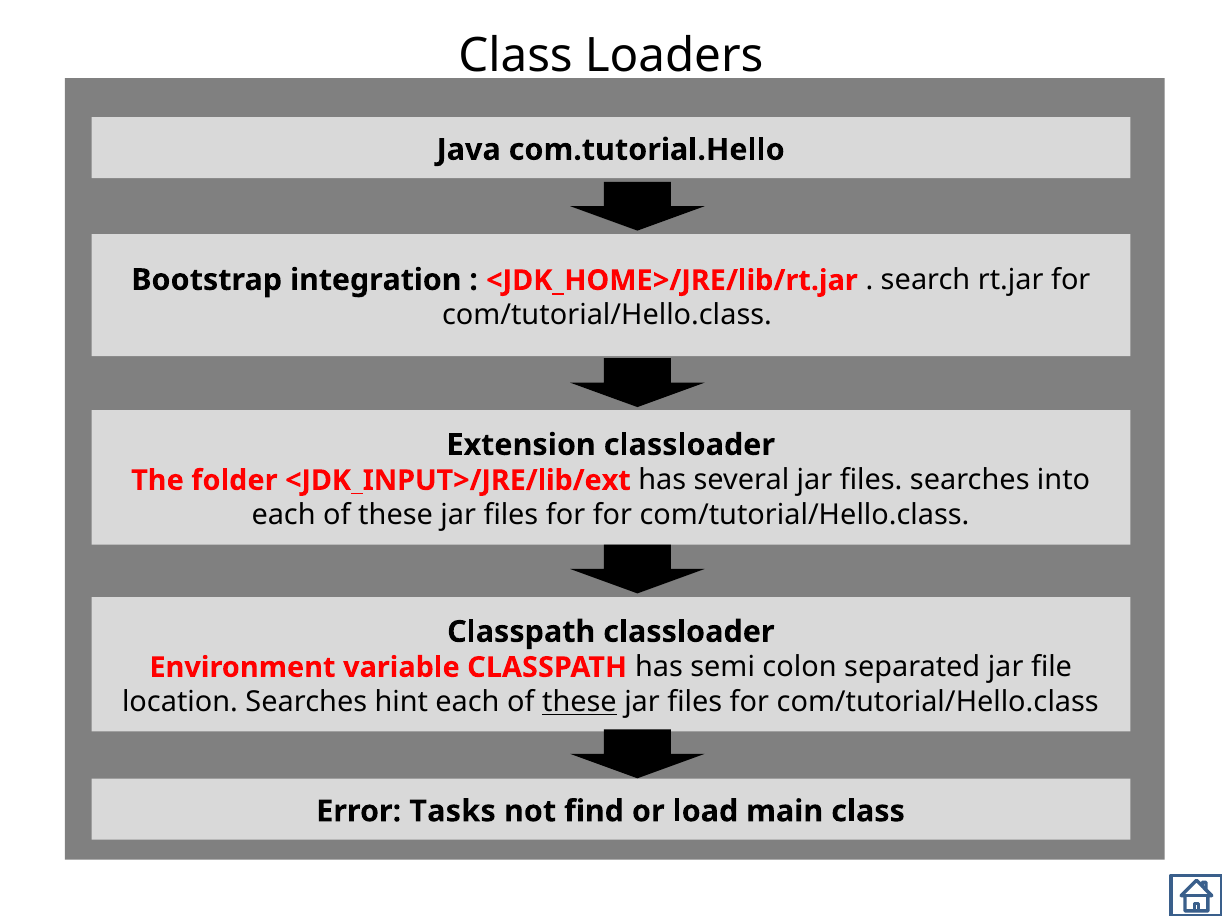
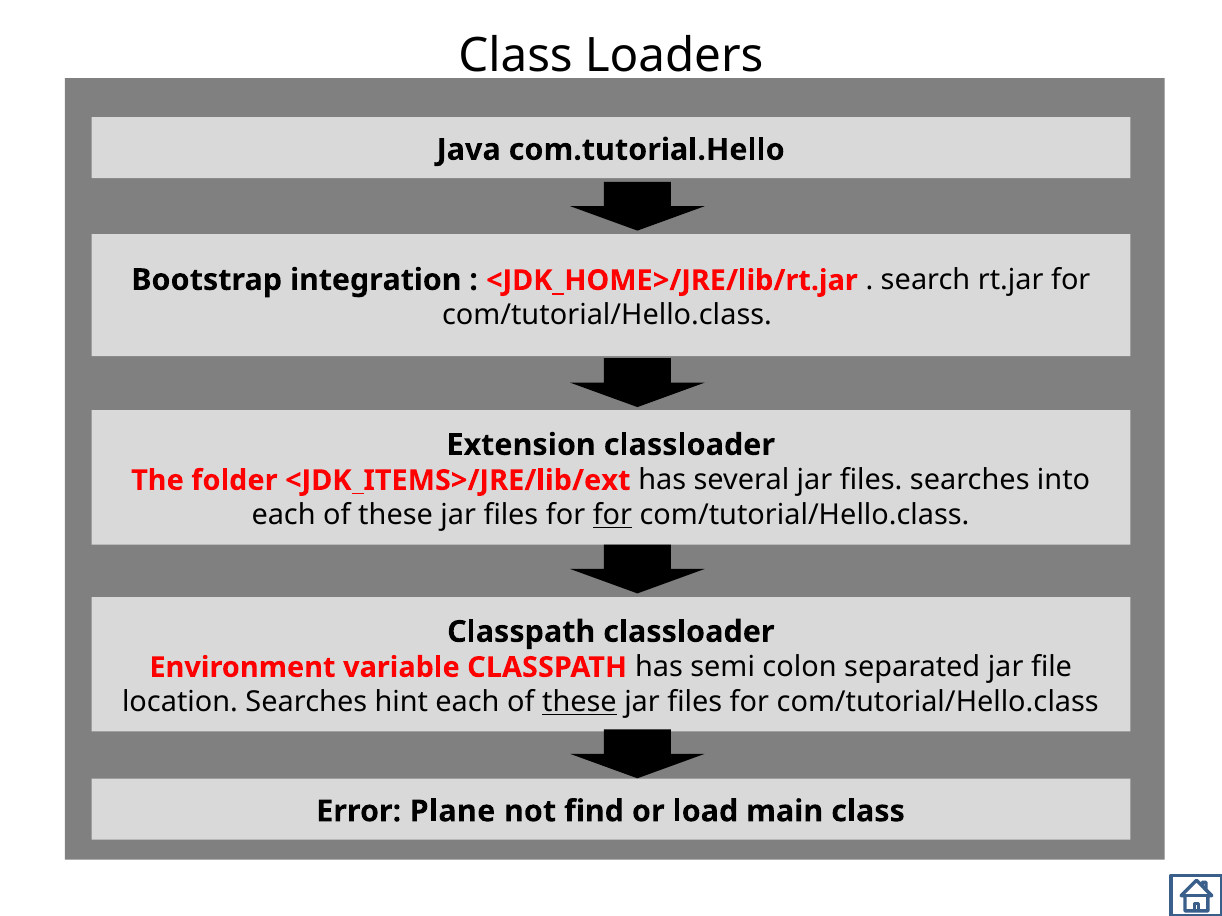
<JDK_INPUT>/JRE/lib/ext: <JDK_INPUT>/JRE/lib/ext -> <JDK_ITEMS>/JRE/lib/ext (458, 481)
for underline: none -> present (612, 515)
Tasks: Tasks -> Plane (453, 812)
